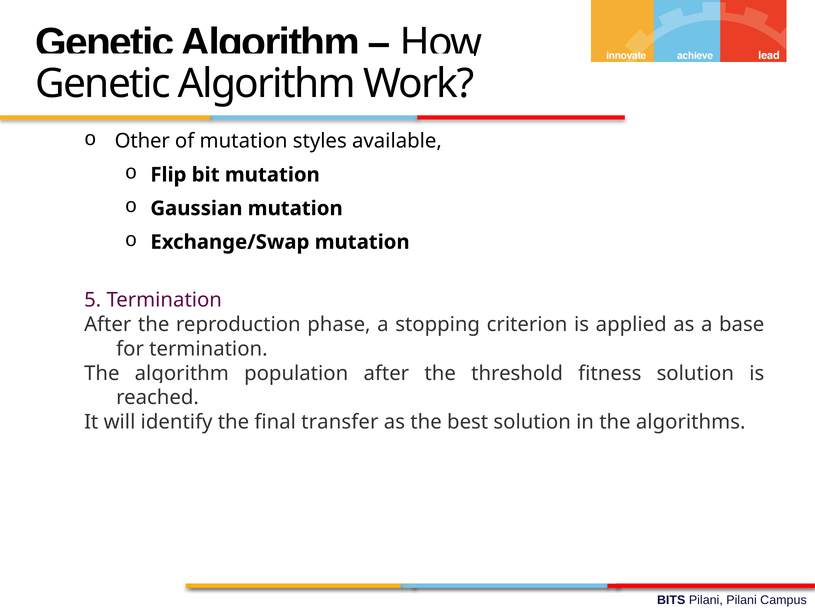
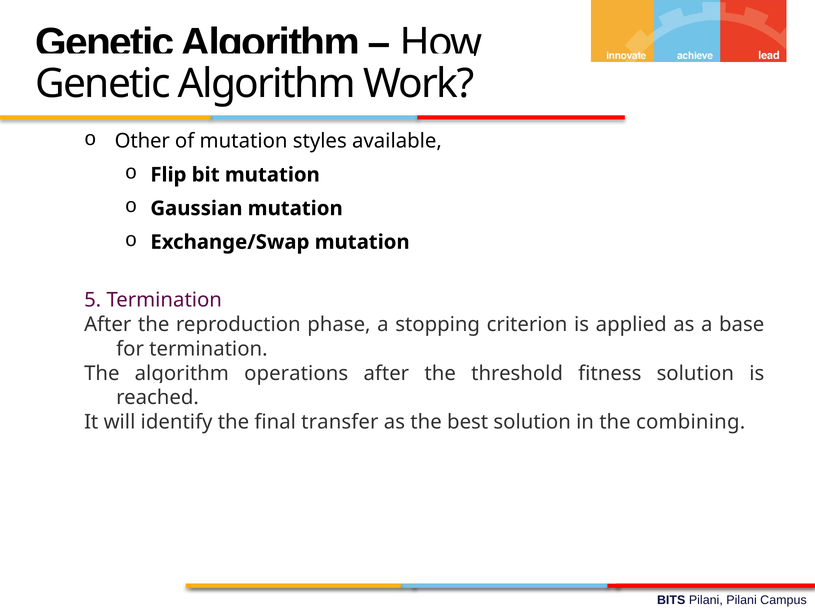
population: population -> operations (296, 373)
algorithms: algorithms -> combining (691, 422)
